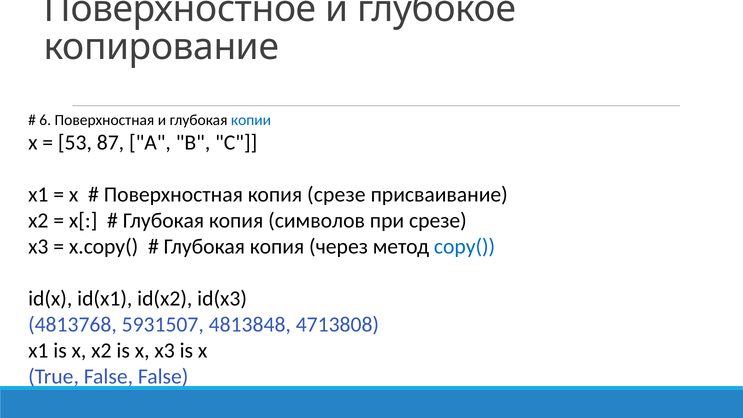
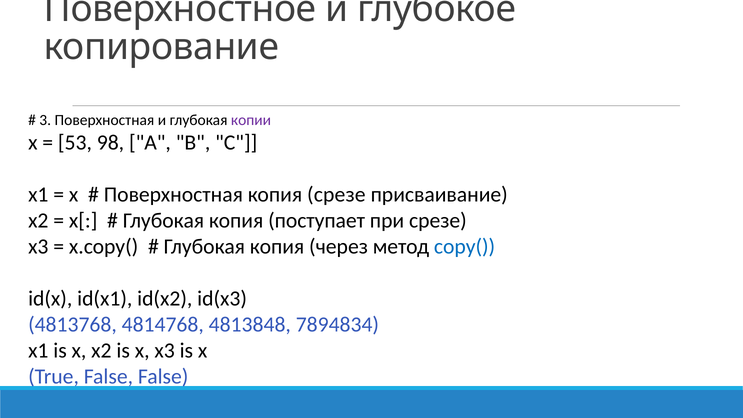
6: 6 -> 3 (45, 120)
копии colour: blue -> purple (251, 120)
87: 87 -> 98 (110, 143)
символов: символов -> поступает (317, 221)
5931507: 5931507 -> 4814768 (163, 325)
4713808: 4713808 -> 7894834 (337, 325)
